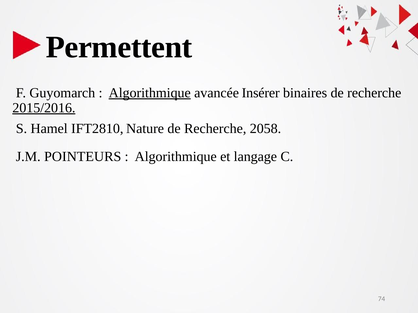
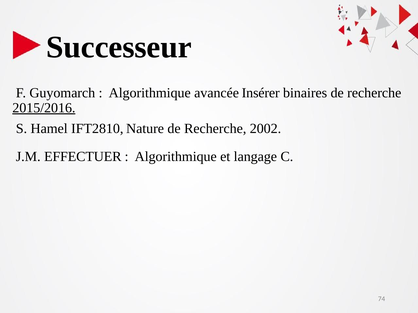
Permettent: Permettent -> Successeur (119, 47)
Algorithmique underline: present -> none (150, 93)
2058: 2058 -> 2002 (265, 129)
POINTEURS: POINTEURS -> EFFECTUER (83, 157)
